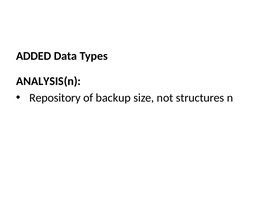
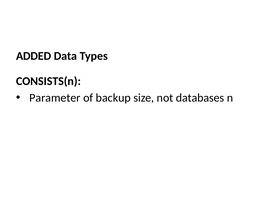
ANALYSIS(n: ANALYSIS(n -> CONSISTS(n (48, 81)
Repository: Repository -> Parameter (55, 98)
structures: structures -> databases (200, 98)
